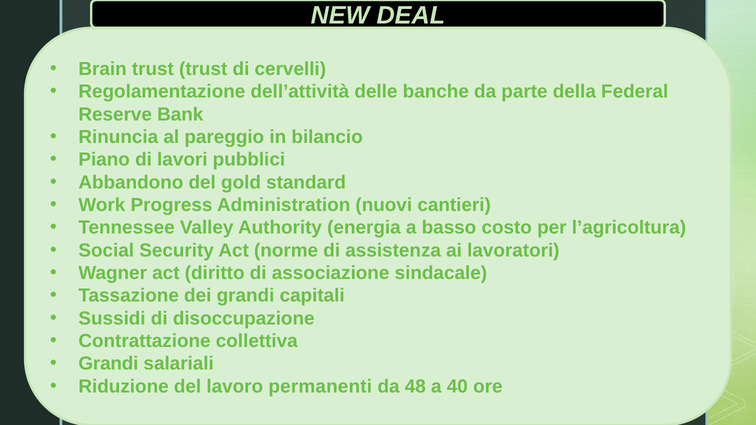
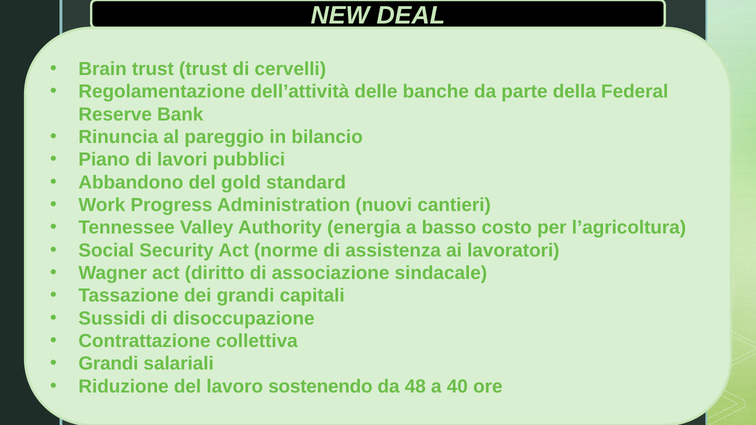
permanenti: permanenti -> sostenendo (320, 387)
